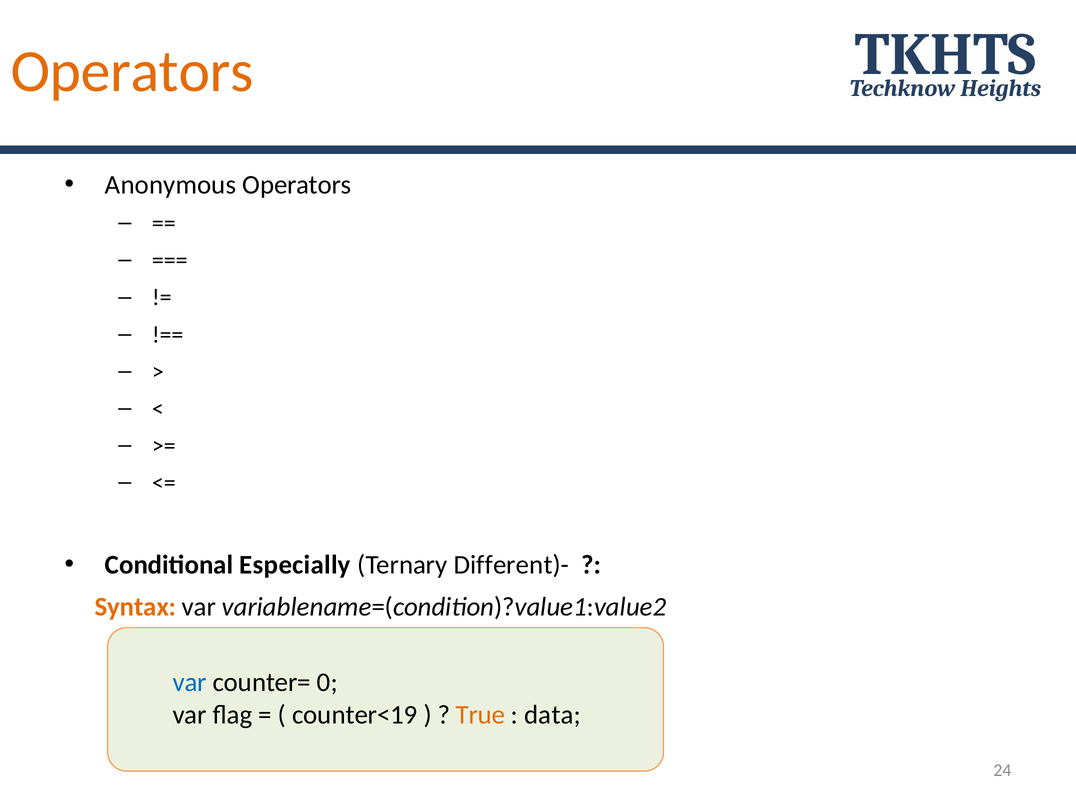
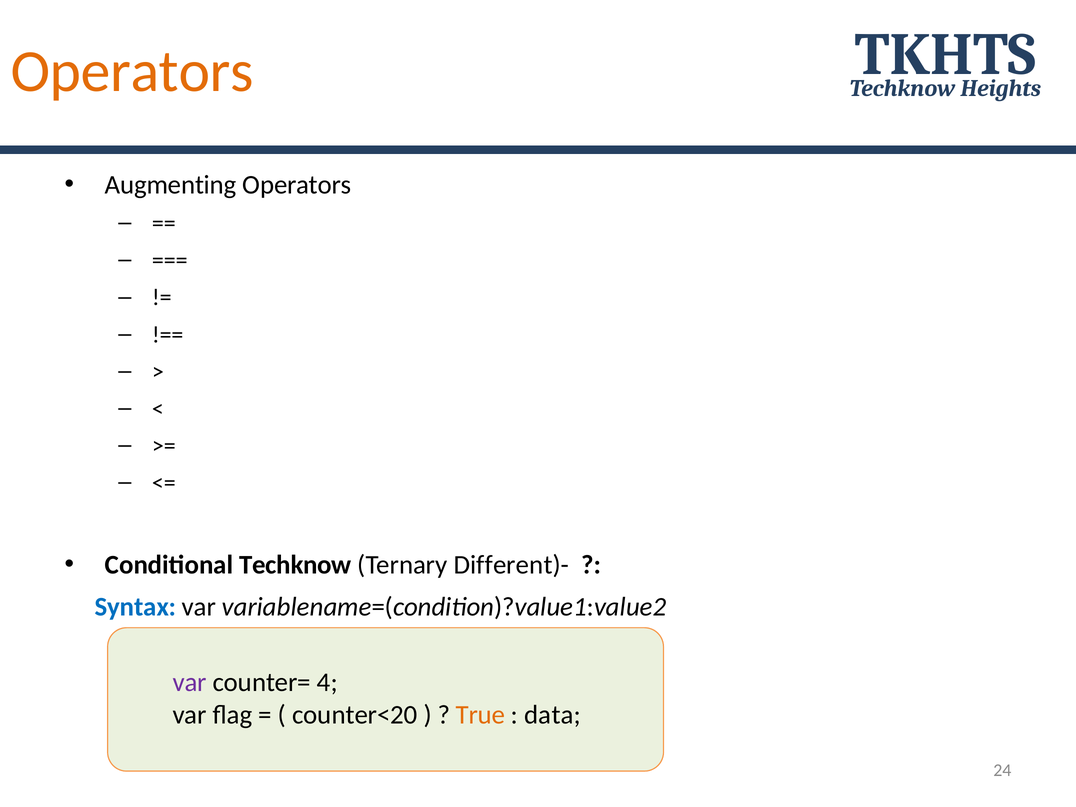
Anonymous: Anonymous -> Augmenting (171, 185)
Conditional Especially: Especially -> Techknow (295, 565)
Syntax colour: orange -> blue (135, 607)
var colour: blue -> purple (190, 682)
0: 0 -> 4 (327, 682)
counter<19: counter<19 -> counter<20 (355, 715)
